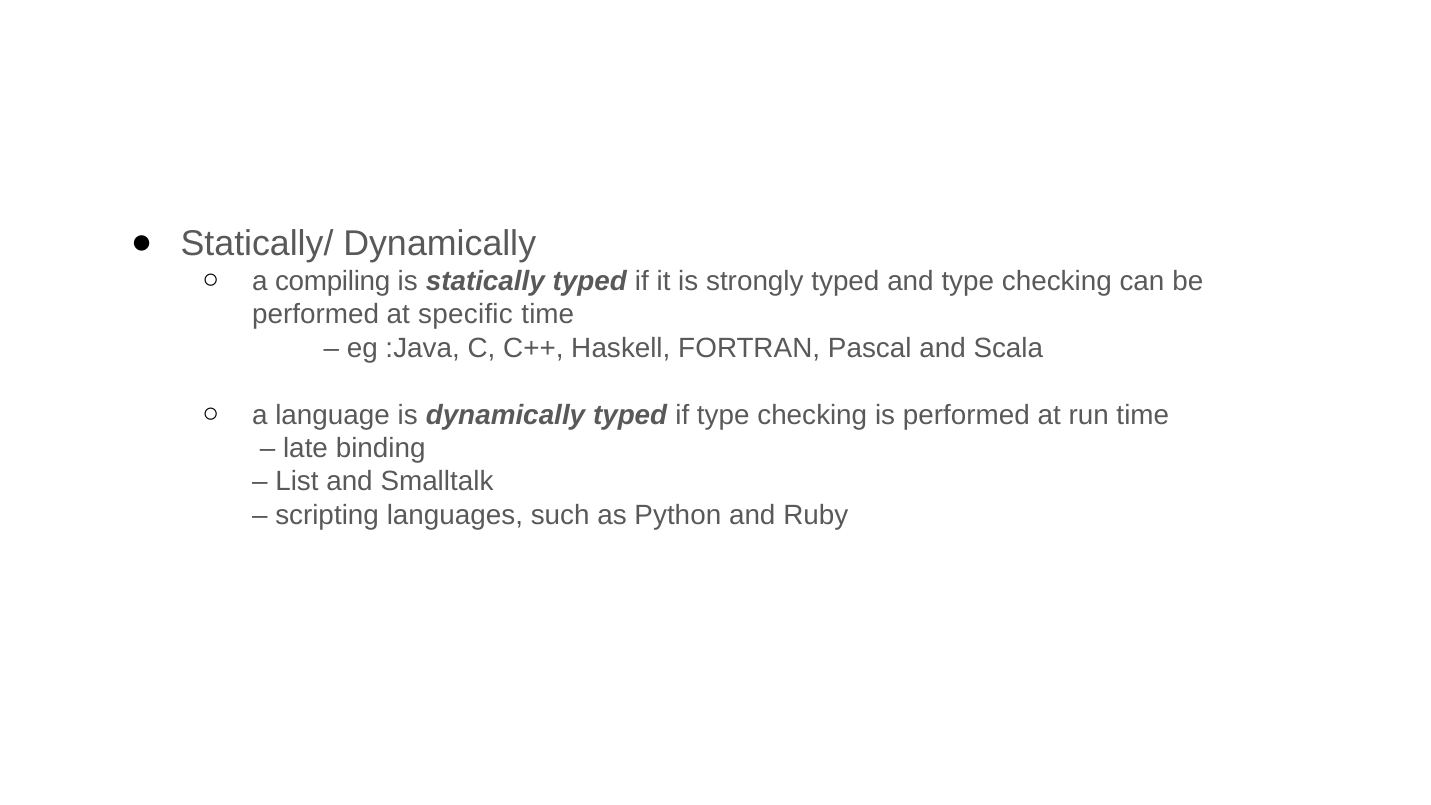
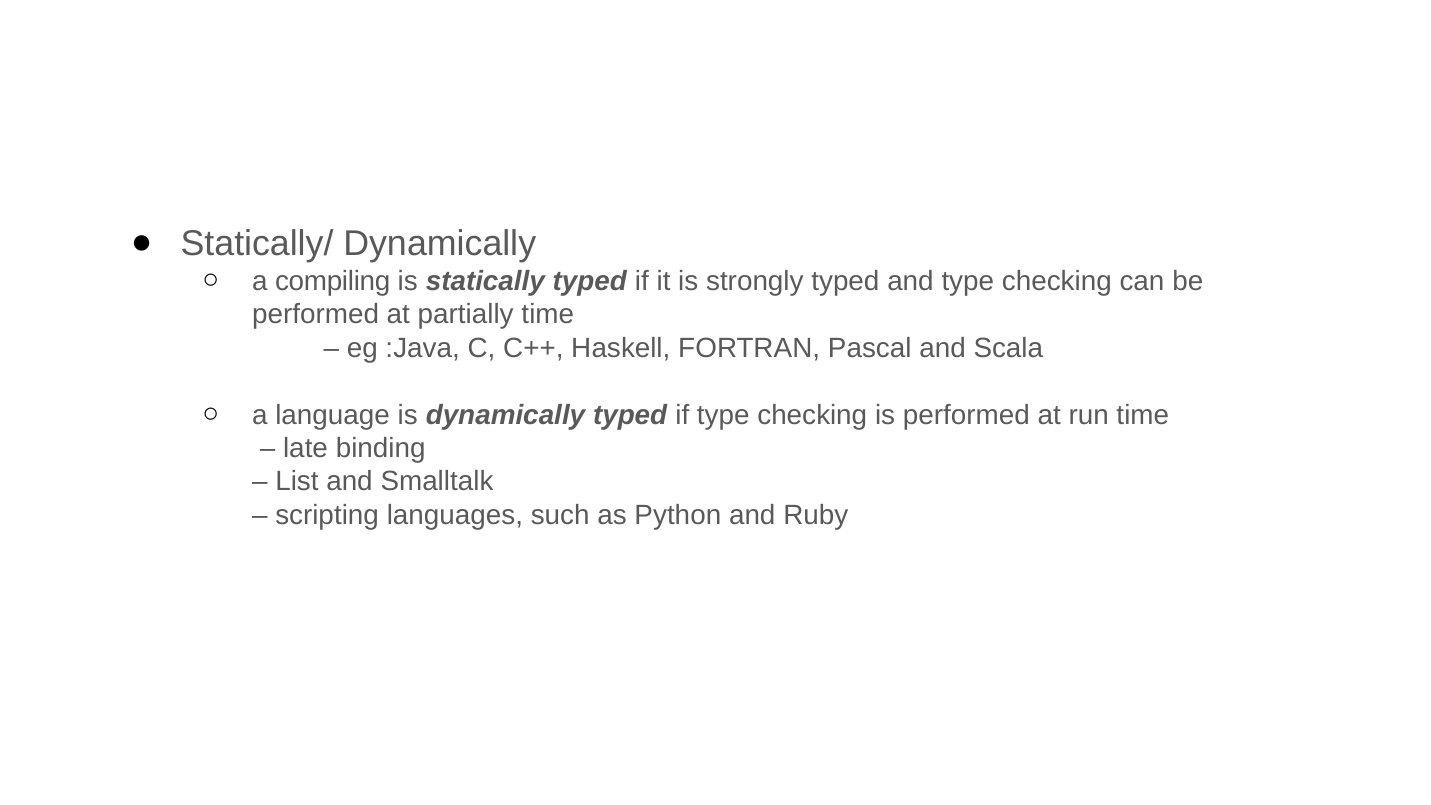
specific: specific -> partially (466, 315)
